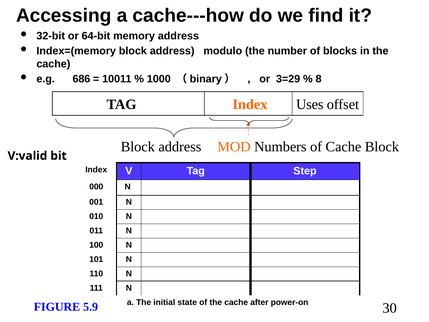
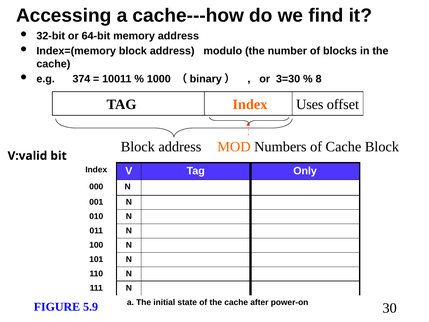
686: 686 -> 374 (81, 79)
3=29: 3=29 -> 3=30 (288, 79)
Step: Step -> Only (305, 171)
